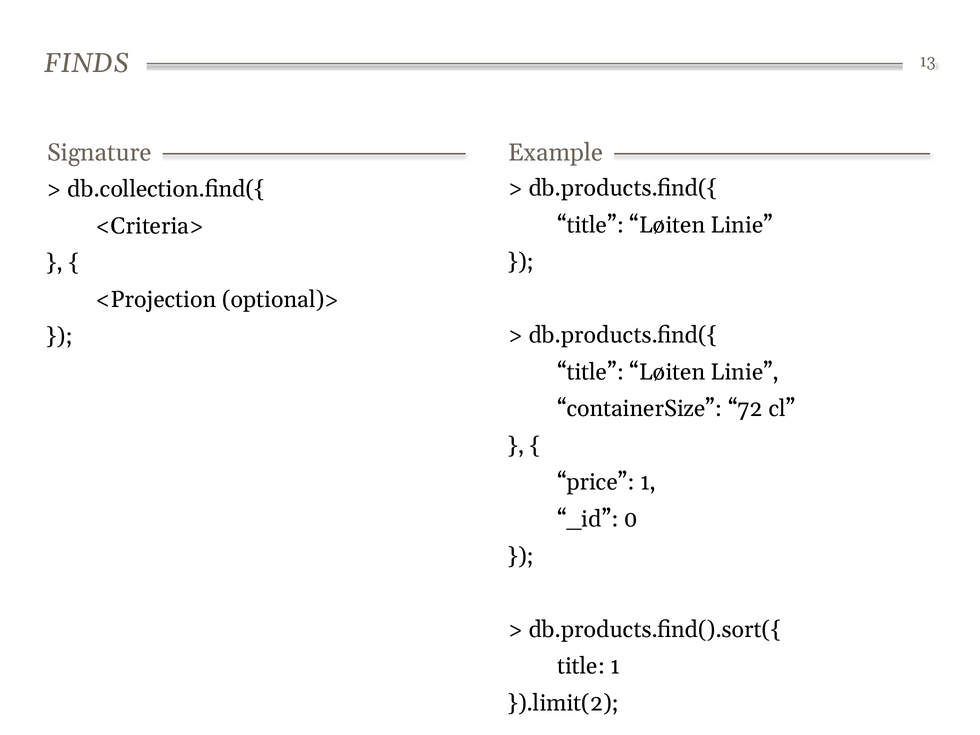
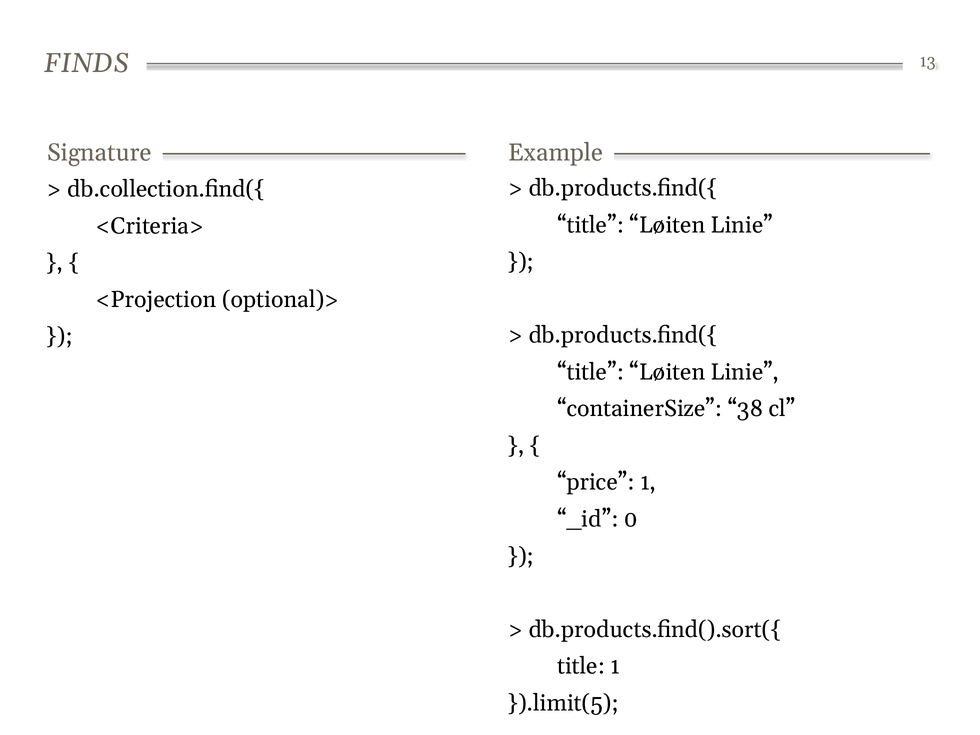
72: 72 -> 38 (746, 409)
}).limit(2: }).limit(2 -> }).limit(5 (564, 703)
